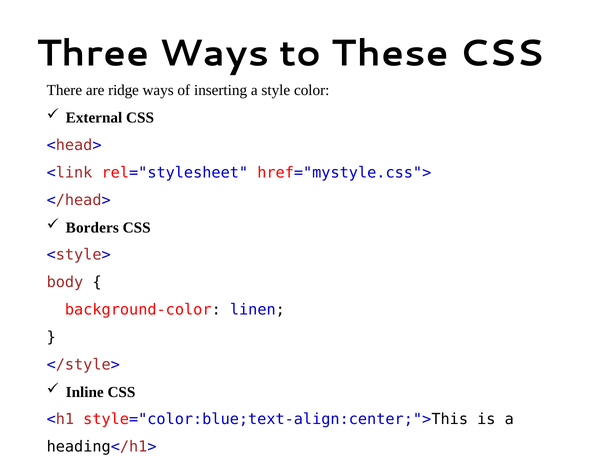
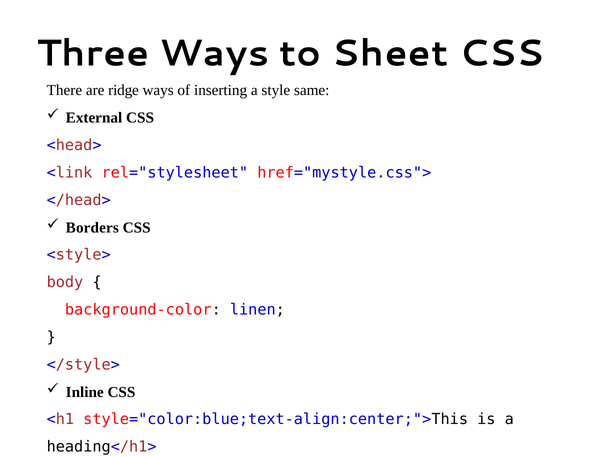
These: These -> Sheet (390, 53)
color: color -> same (312, 90)
